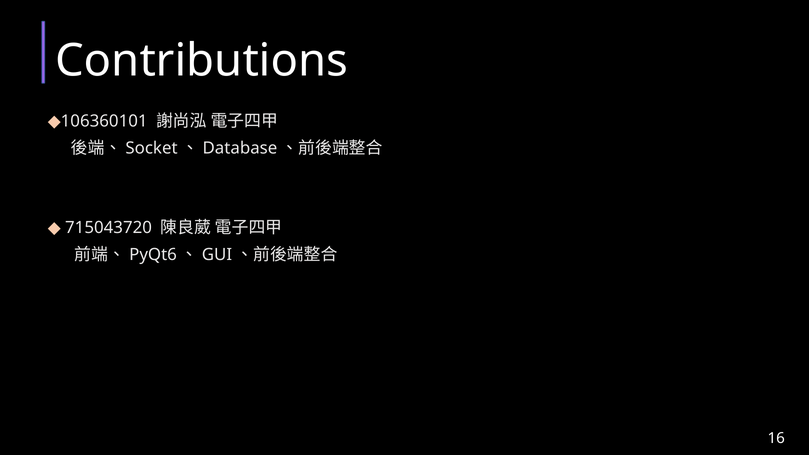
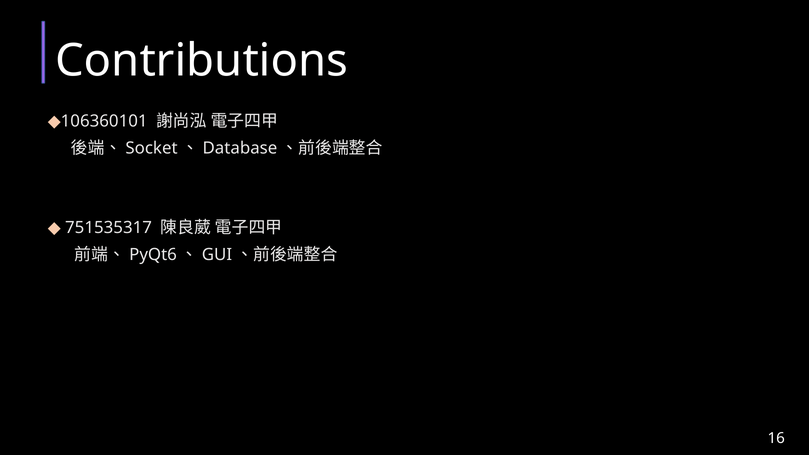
715043720: 715043720 -> 751535317 (109, 228)
